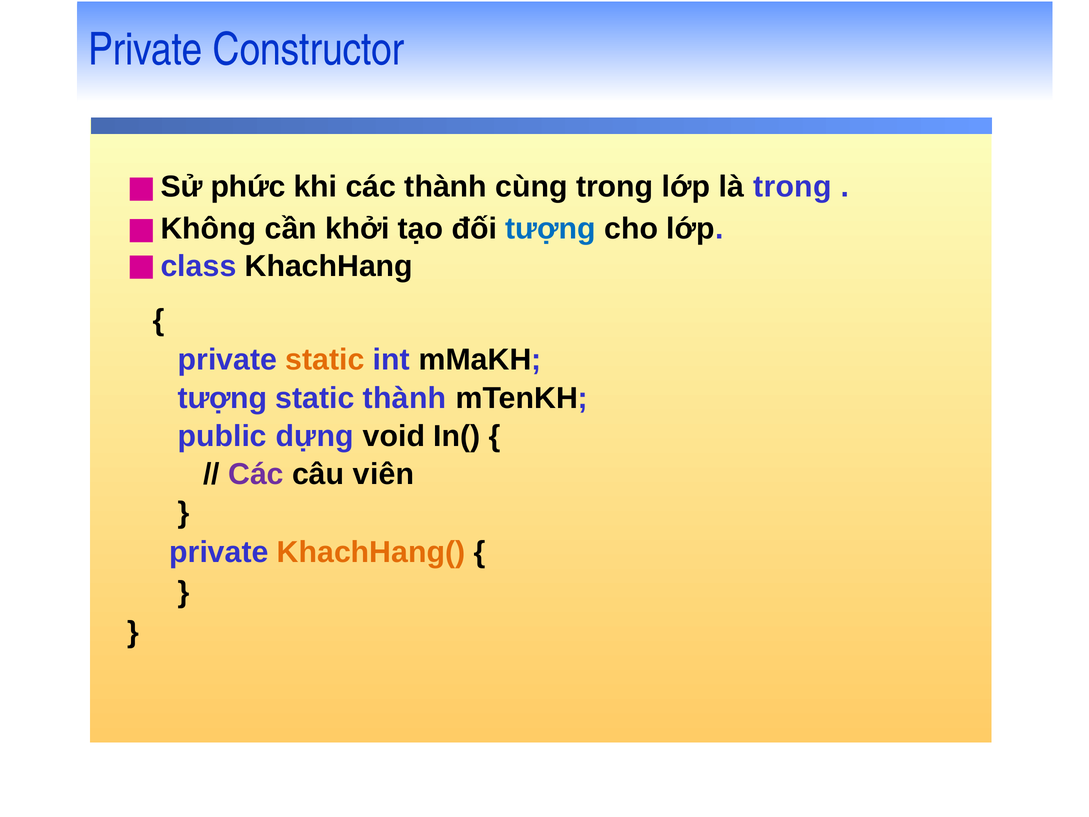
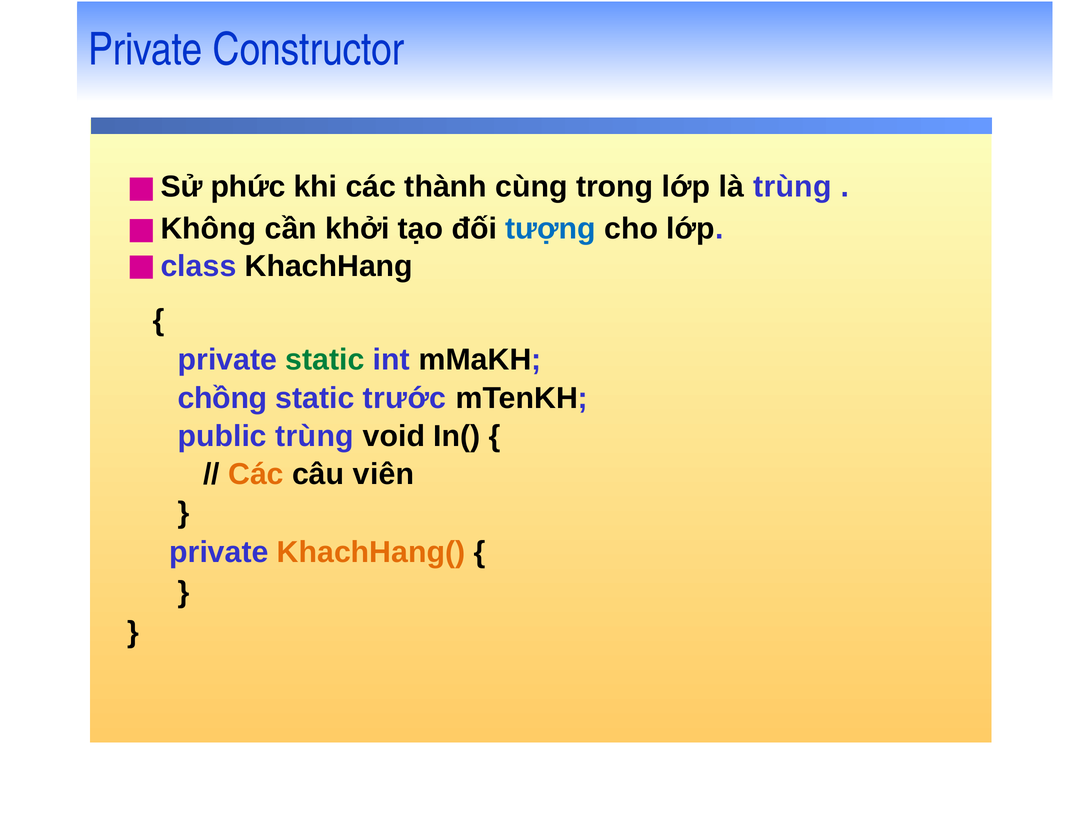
là trong: trong -> trùng (792, 187)
static colour: orange -> green (325, 360)
tượng: tượng -> chồng (222, 398)
static thành: thành -> trước (405, 398)
public dựng: dựng -> trùng (315, 436)
Các colour: purple -> orange (256, 474)
